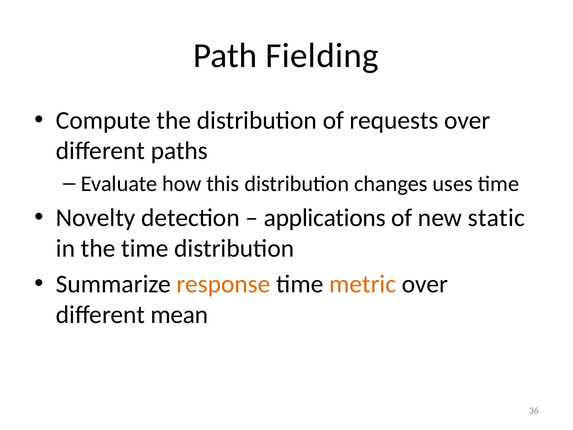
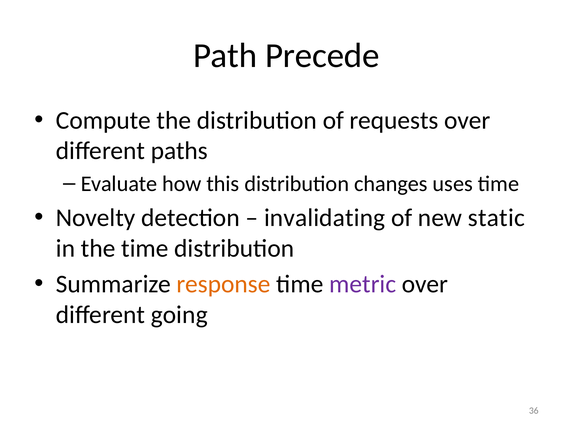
Fielding: Fielding -> Precede (322, 55)
applications: applications -> invalidating (325, 218)
metric colour: orange -> purple (363, 284)
mean: mean -> going (179, 314)
